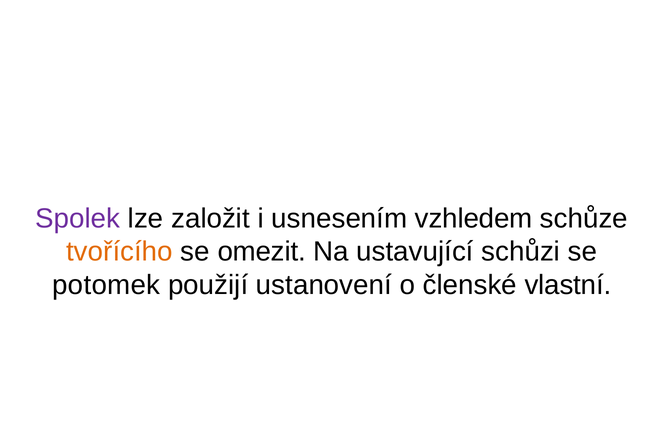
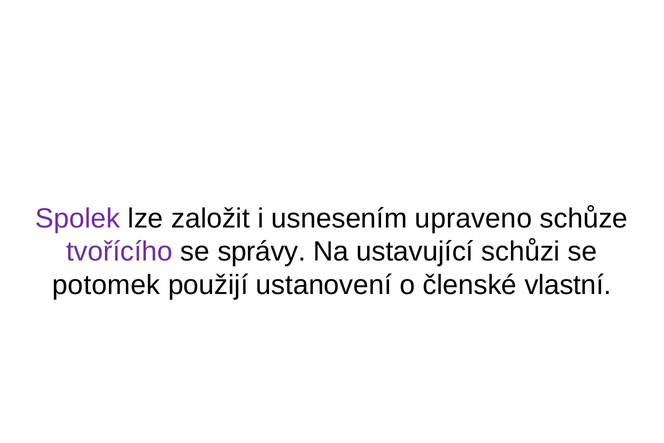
vzhledem: vzhledem -> upraveno (473, 218)
tvořícího colour: orange -> purple (119, 252)
omezit: omezit -> správy (262, 252)
